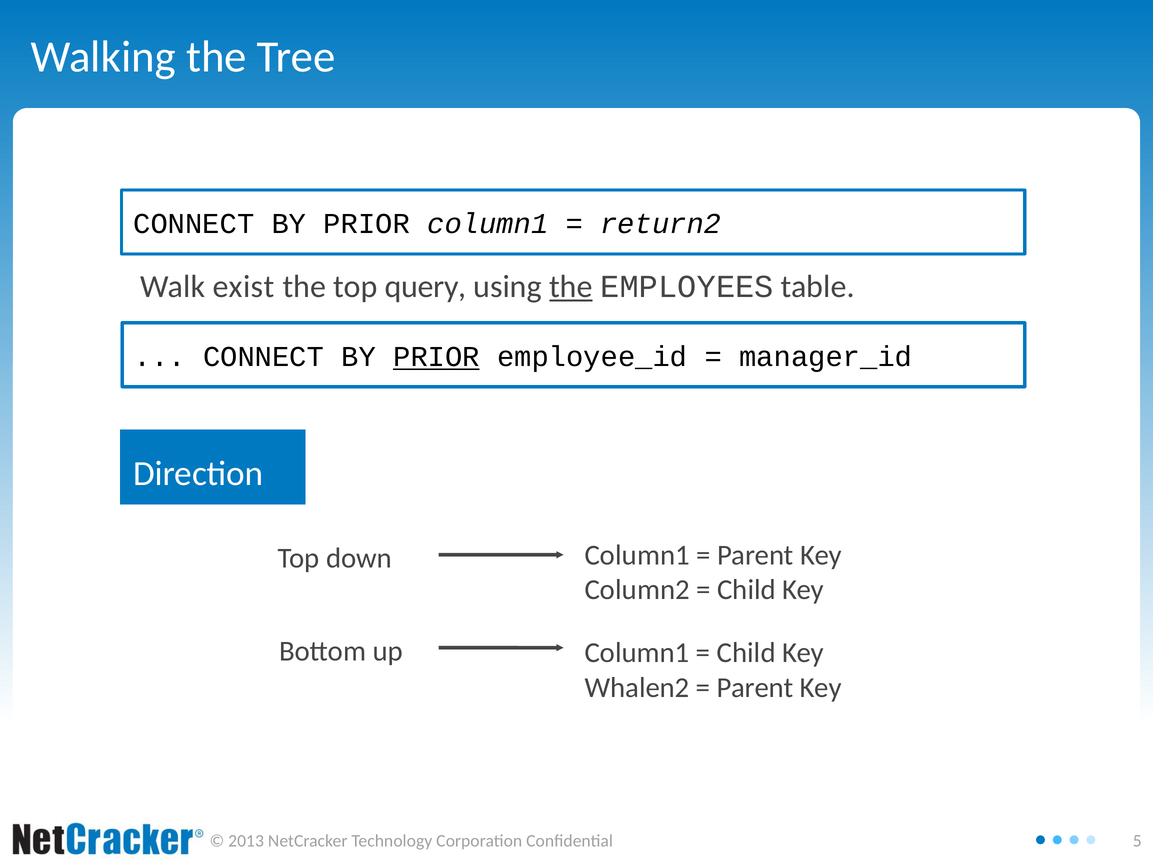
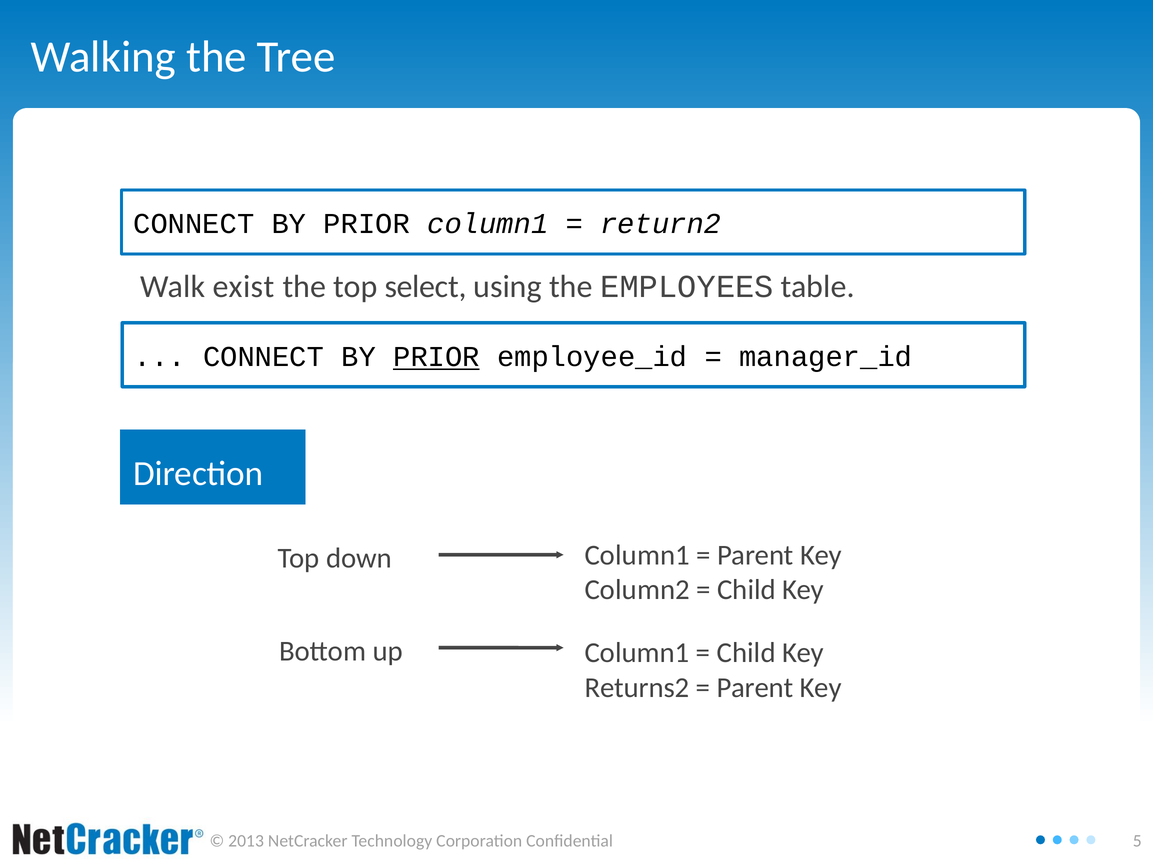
query: query -> select (426, 287)
the underline: present -> none (571, 287)
Whalen2: Whalen2 -> Returns2 (637, 687)
